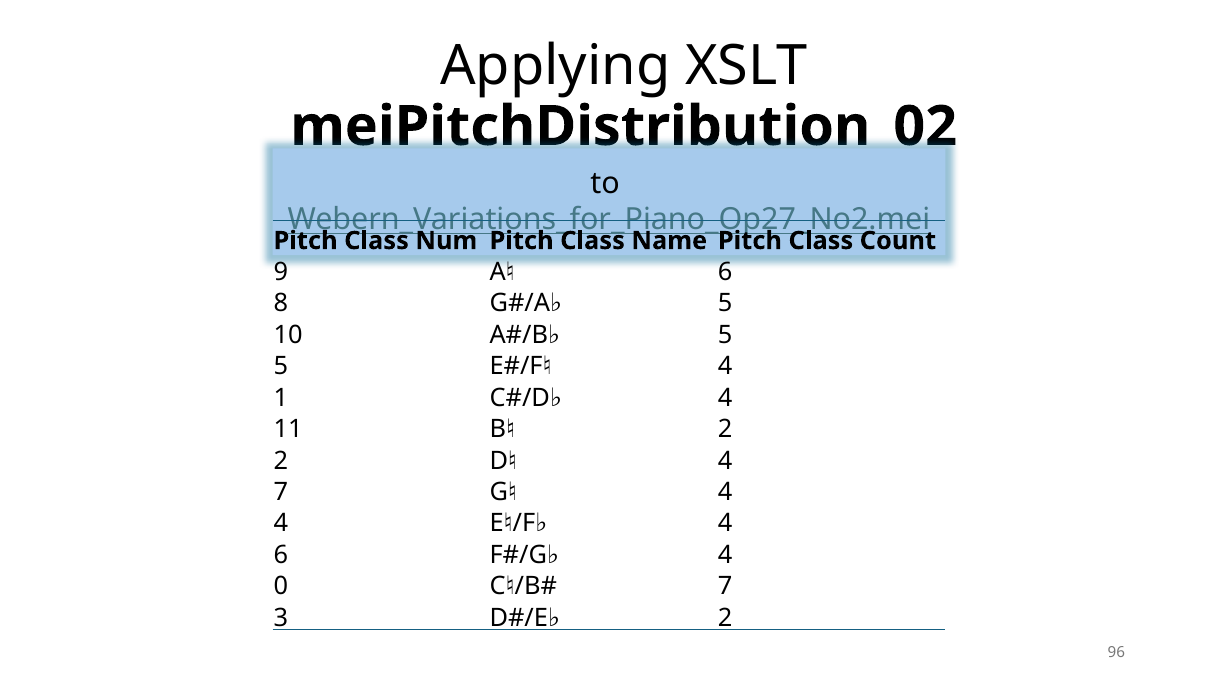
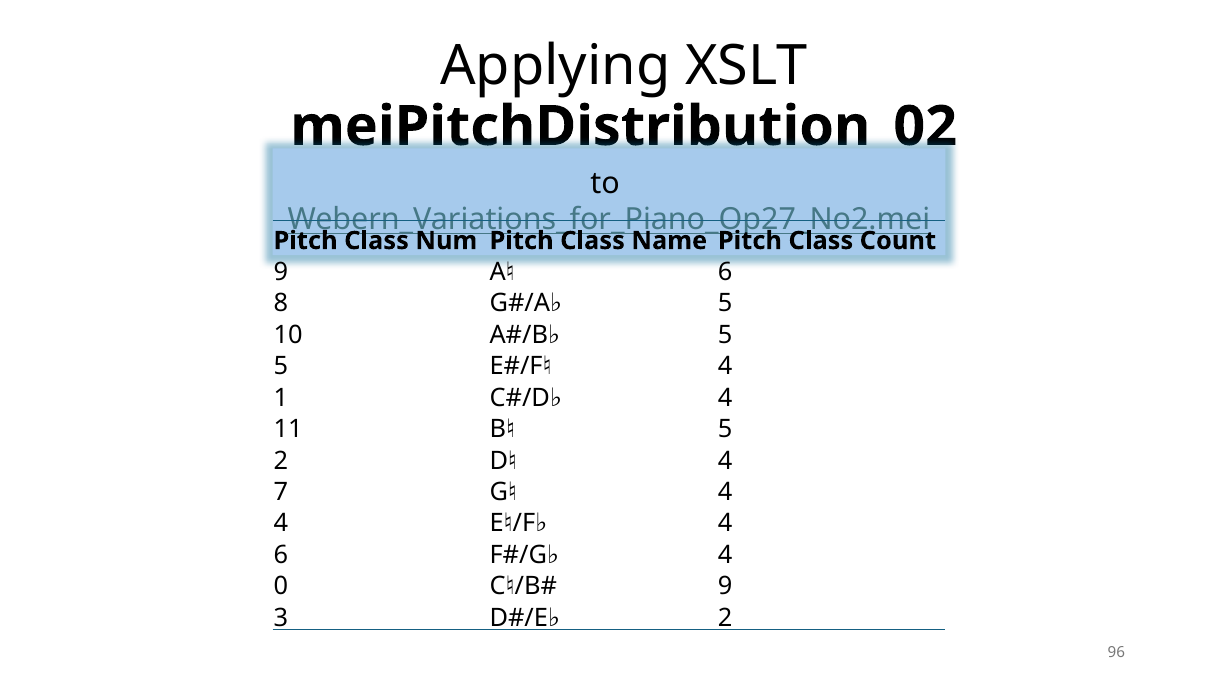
2: 2 -> 5 (725, 429)
7: 7 -> 9 (725, 587)
